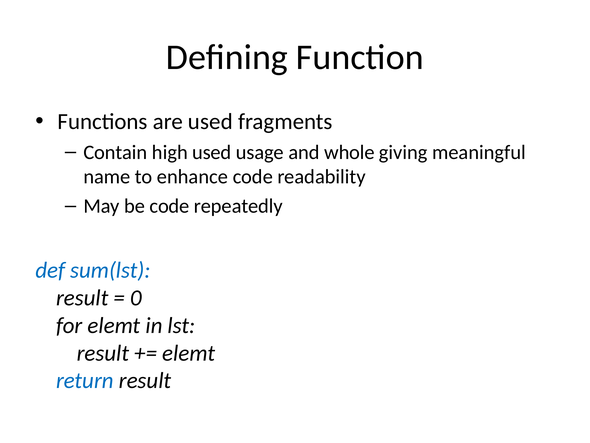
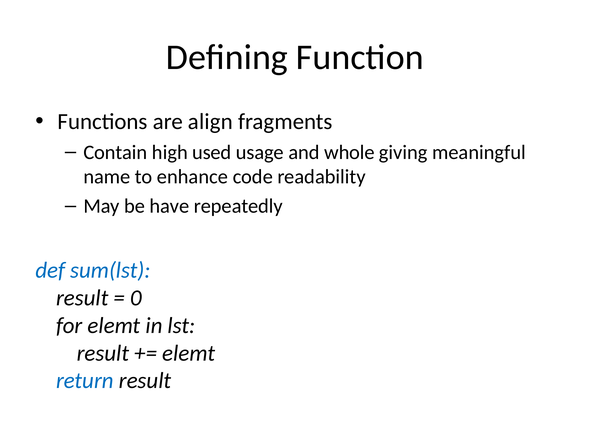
are used: used -> align (210, 122)
be code: code -> have (169, 206)
